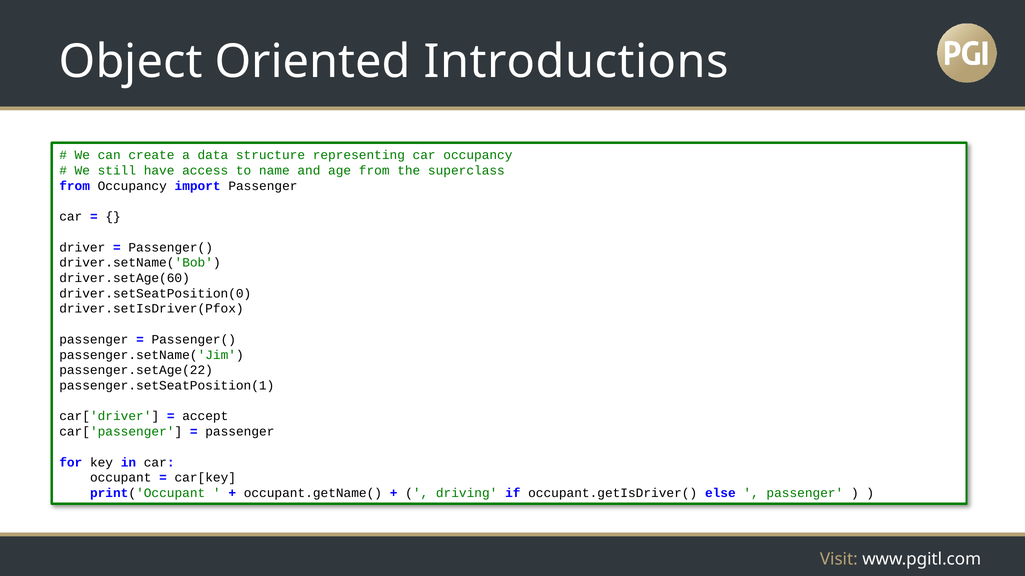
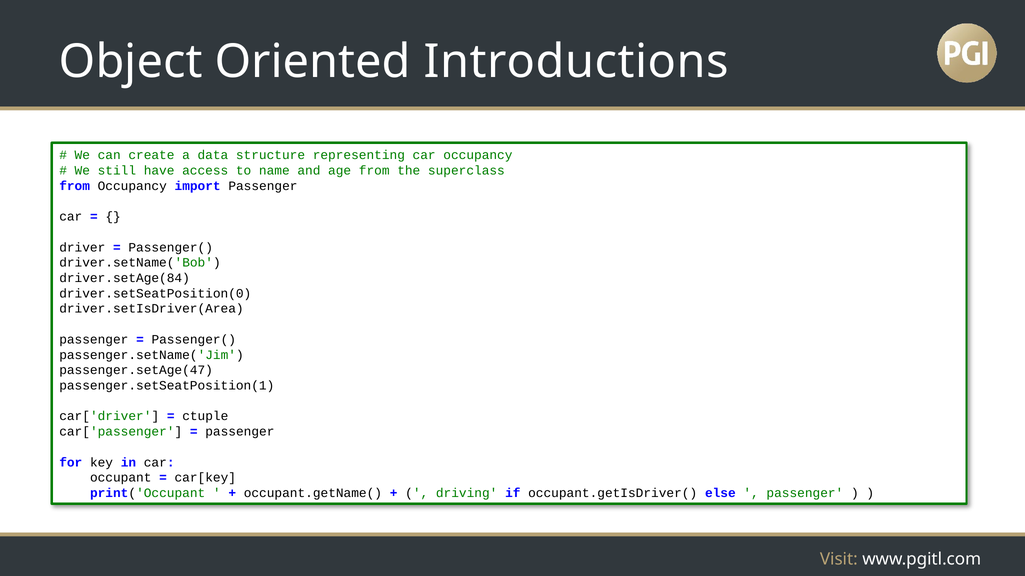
driver.setAge(60: driver.setAge(60 -> driver.setAge(84 (125, 278)
driver.setIsDriver(Pfox: driver.setIsDriver(Pfox -> driver.setIsDriver(Area (151, 309)
passenger.setAge(22: passenger.setAge(22 -> passenger.setAge(47 (136, 371)
accept: accept -> ctuple (205, 417)
